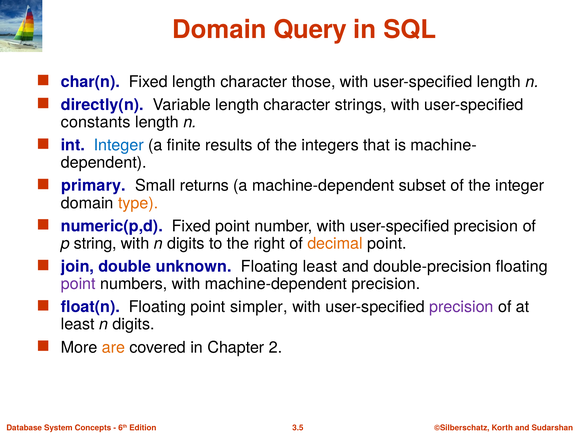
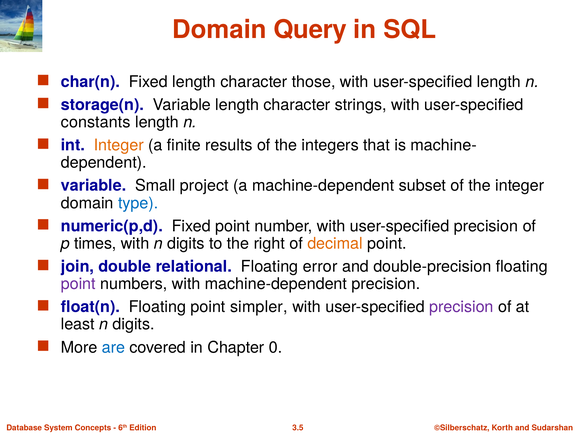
directly(n: directly(n -> storage(n (102, 105)
Integer colour: blue -> orange (119, 145)
primary: primary -> variable (94, 185)
returns: returns -> project (204, 185)
type colour: orange -> blue (138, 203)
string: string -> times (95, 243)
unknown: unknown -> relational (194, 266)
Floating least: least -> error (320, 266)
are colour: orange -> blue (113, 347)
2: 2 -> 0 (276, 347)
